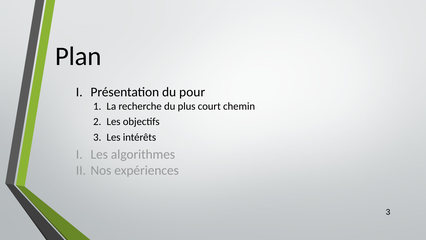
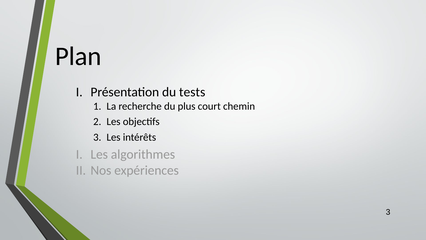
pour: pour -> tests (192, 92)
